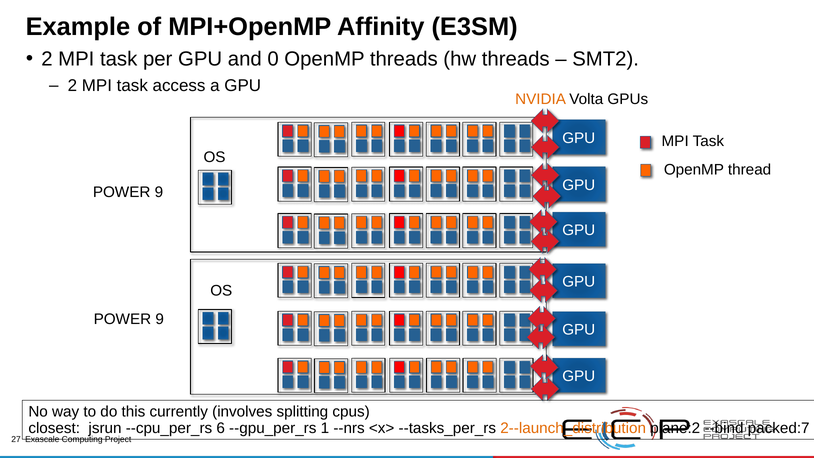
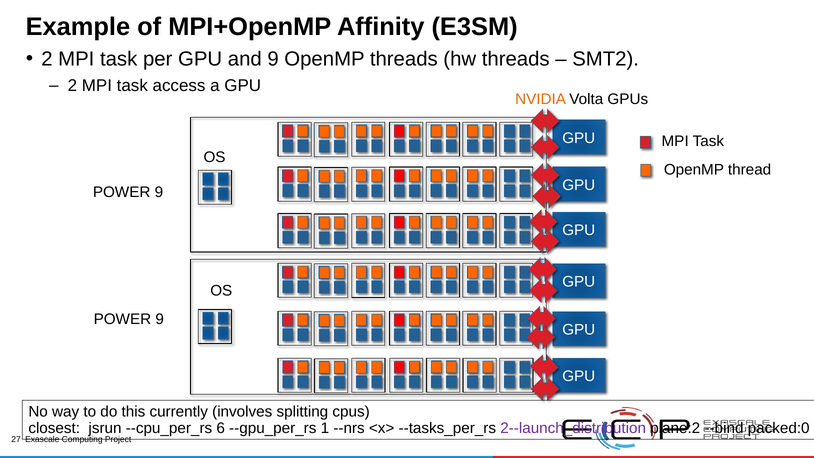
and 0: 0 -> 9 (273, 59)
2--launch_distribution colour: orange -> purple (573, 428)
packed:7: packed:7 -> packed:0 (779, 428)
